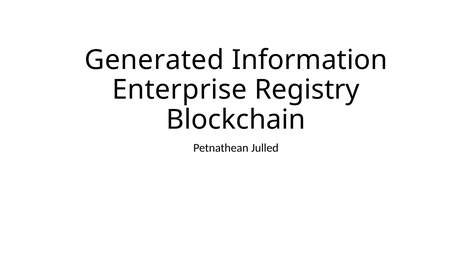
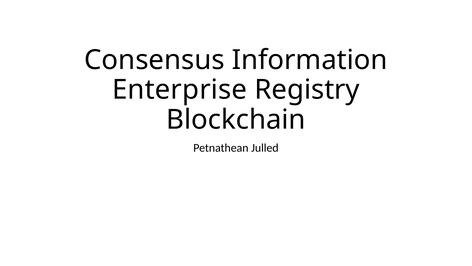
Generated: Generated -> Consensus (154, 60)
